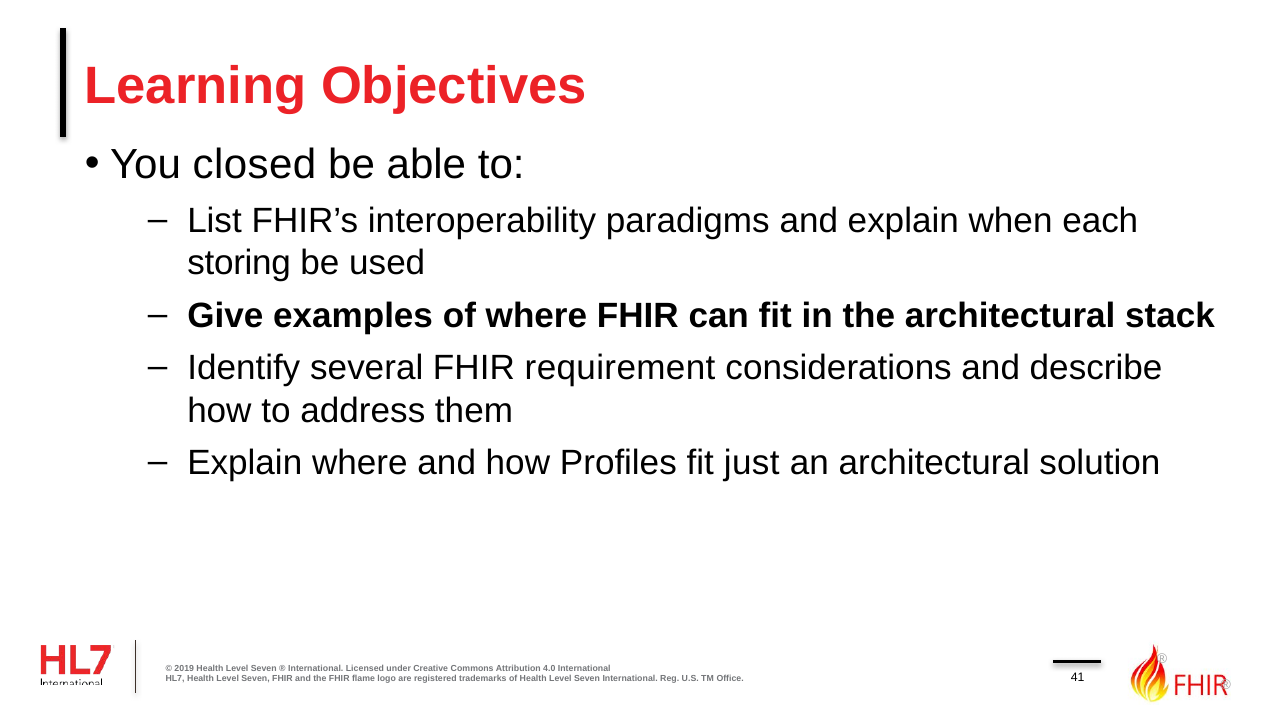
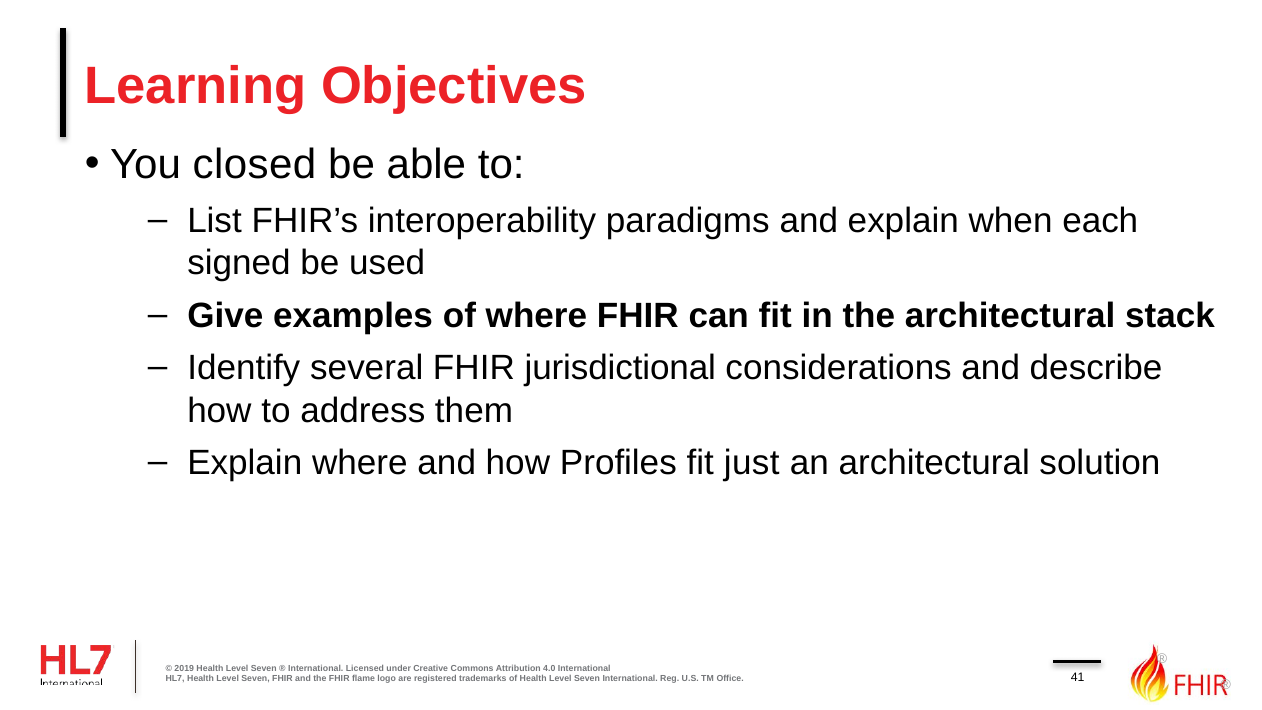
storing: storing -> signed (239, 263)
requirement: requirement -> jurisdictional (620, 368)
